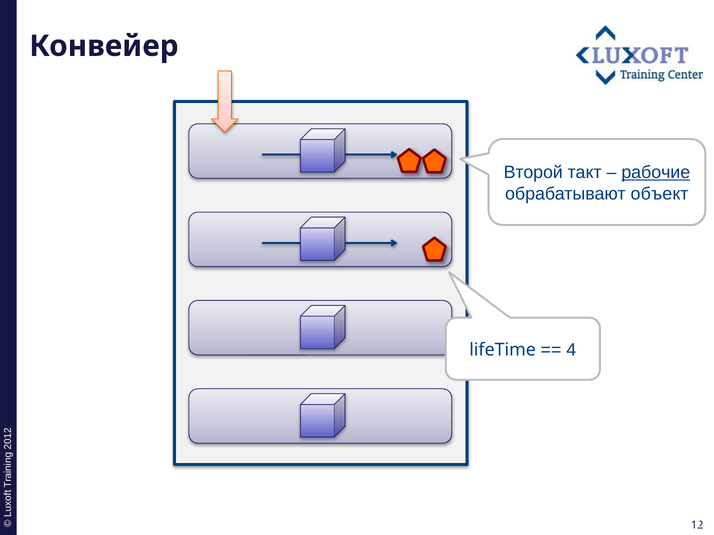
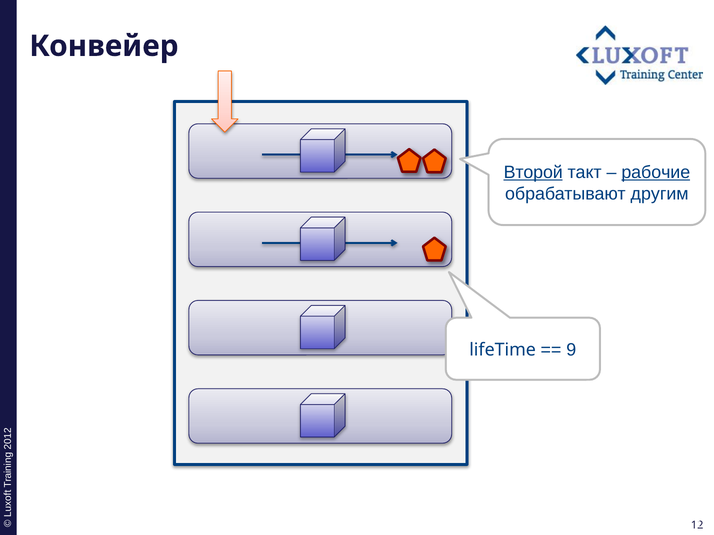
Второй underline: none -> present (533, 173)
объект: объект -> другим (660, 194)
4: 4 -> 9 (571, 350)
